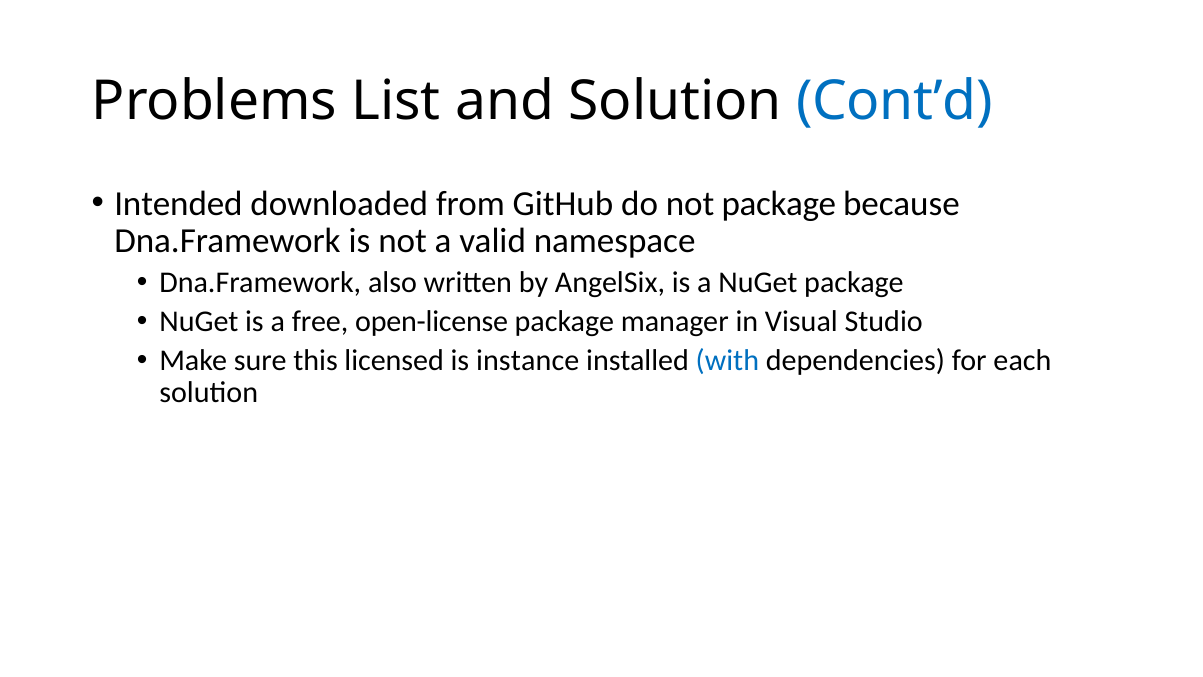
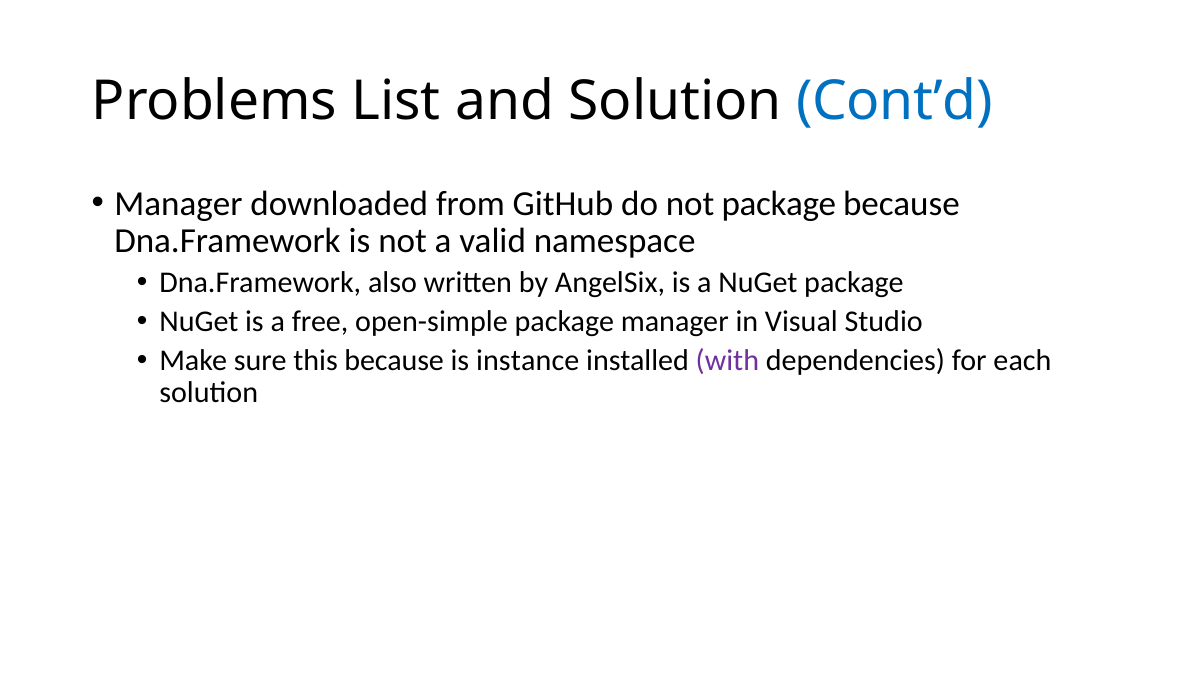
Intended: Intended -> Manager (178, 203)
open-license: open-license -> open-simple (432, 321)
this licensed: licensed -> because (394, 360)
with colour: blue -> purple (727, 360)
